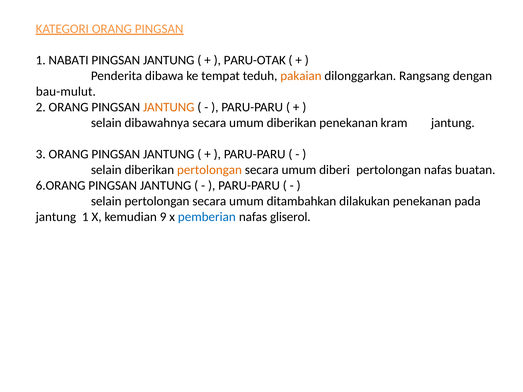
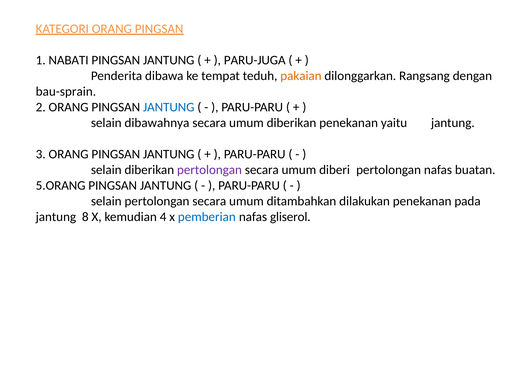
PARU-OTAK: PARU-OTAK -> PARU-JUGA (255, 60)
bau-mulut: bau-mulut -> bau-sprain (66, 92)
JANTUNG colour: orange -> blue (169, 107)
kram: kram -> yaitu (394, 123)
pertolongan colour: orange -> purple (209, 170)
6.ORANG: 6.ORANG -> 5.ORANG (61, 186)
jantung 1: 1 -> 8 (85, 217)
9: 9 -> 4 (163, 217)
